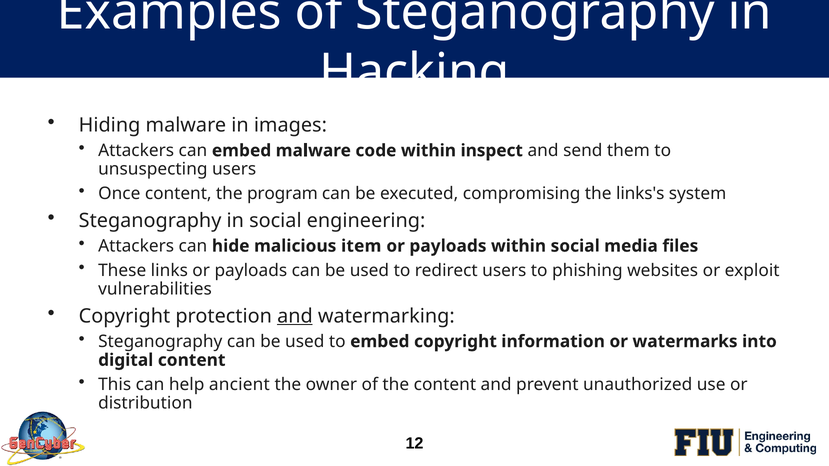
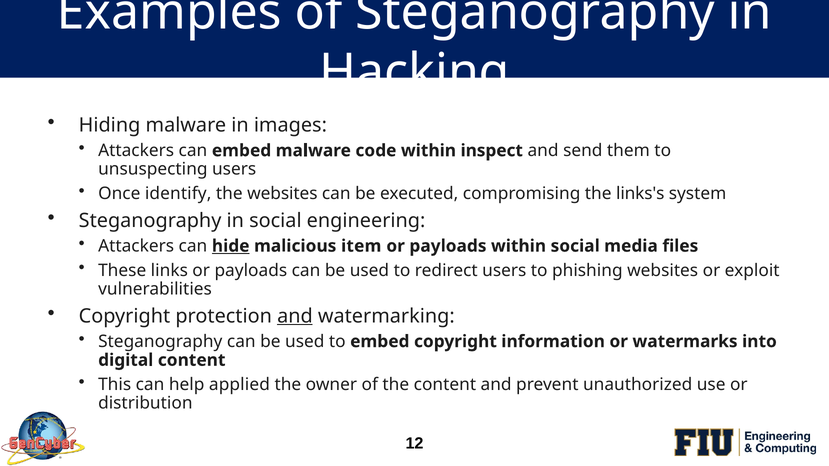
Once content: content -> identify (178, 194)
the program: program -> websites (282, 194)
hide underline: none -> present (231, 246)
ancient: ancient -> applied (239, 385)
